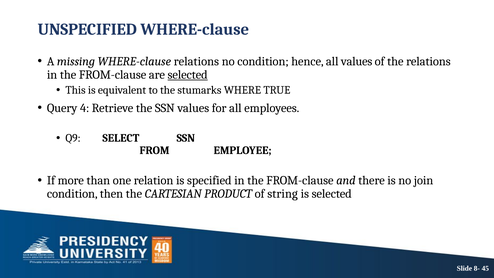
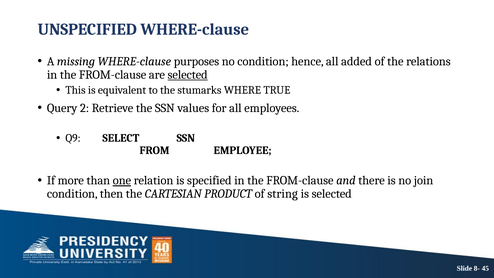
WHERE-clause relations: relations -> purposes (196, 61)
all values: values -> added (357, 61)
4: 4 -> 2 (85, 108)
one underline: none -> present (122, 180)
